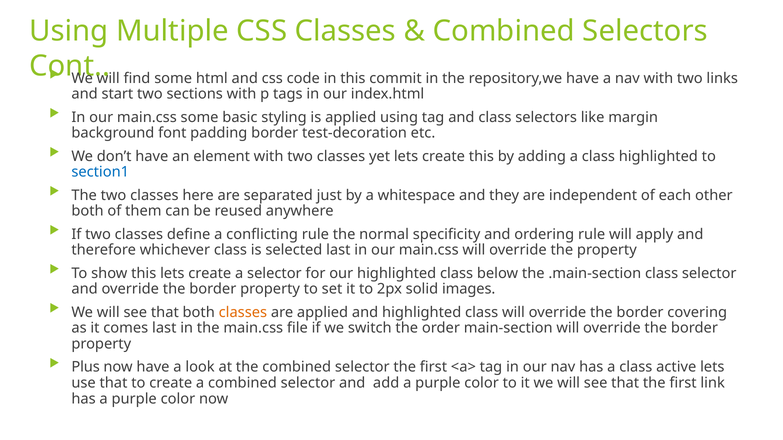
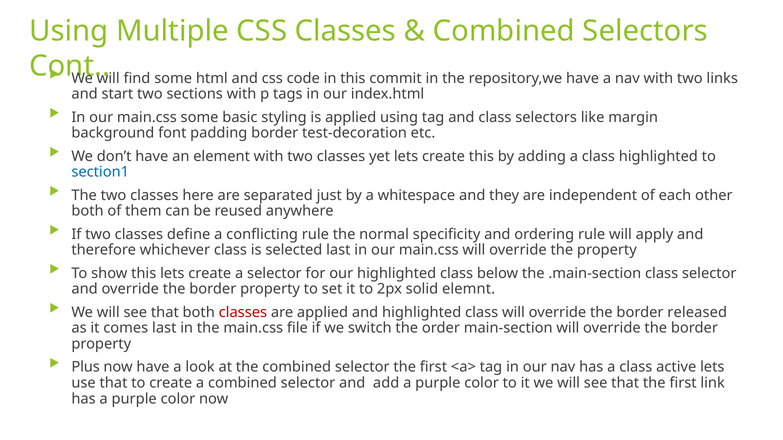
images: images -> elemnt (469, 289)
classes colour: orange -> red (243, 313)
covering: covering -> released (697, 313)
